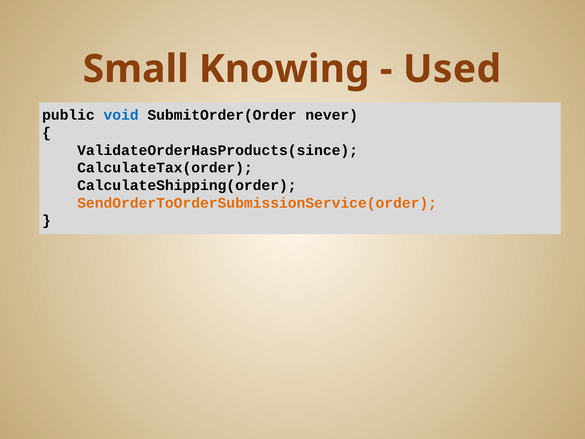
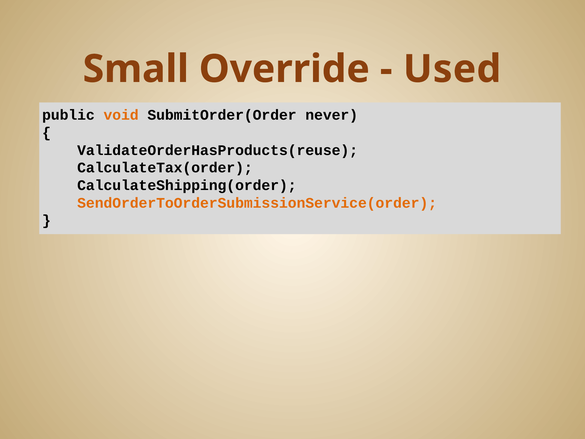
Knowing: Knowing -> Override (284, 69)
void colour: blue -> orange (121, 115)
ValidateOrderHasProducts(since: ValidateOrderHasProducts(since -> ValidateOrderHasProducts(reuse (218, 150)
